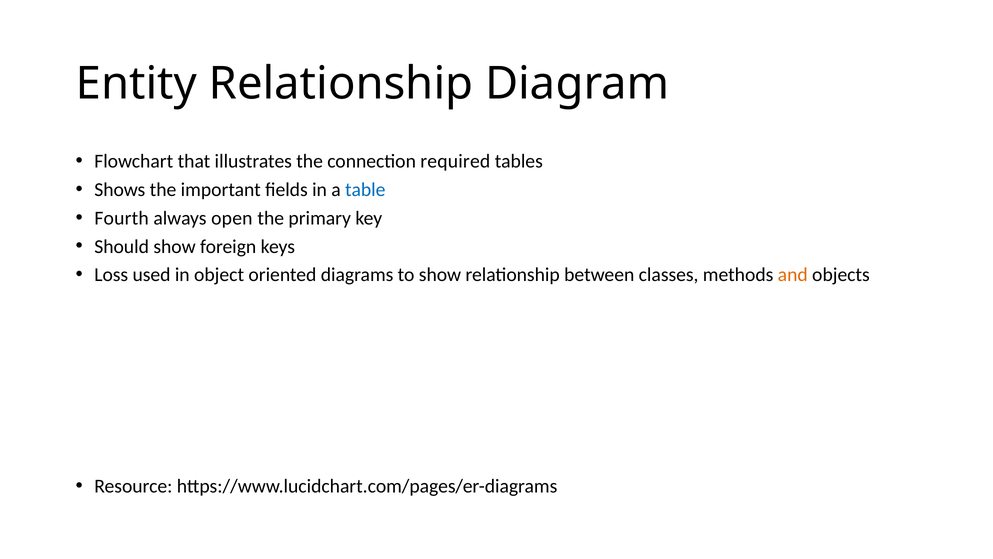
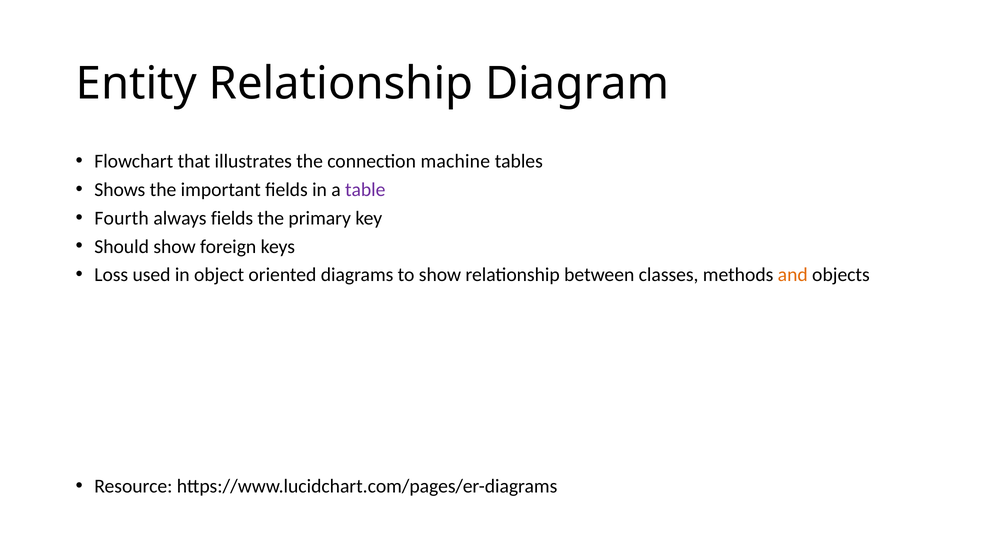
required: required -> machine (455, 161)
table colour: blue -> purple (365, 190)
always open: open -> fields (232, 218)
